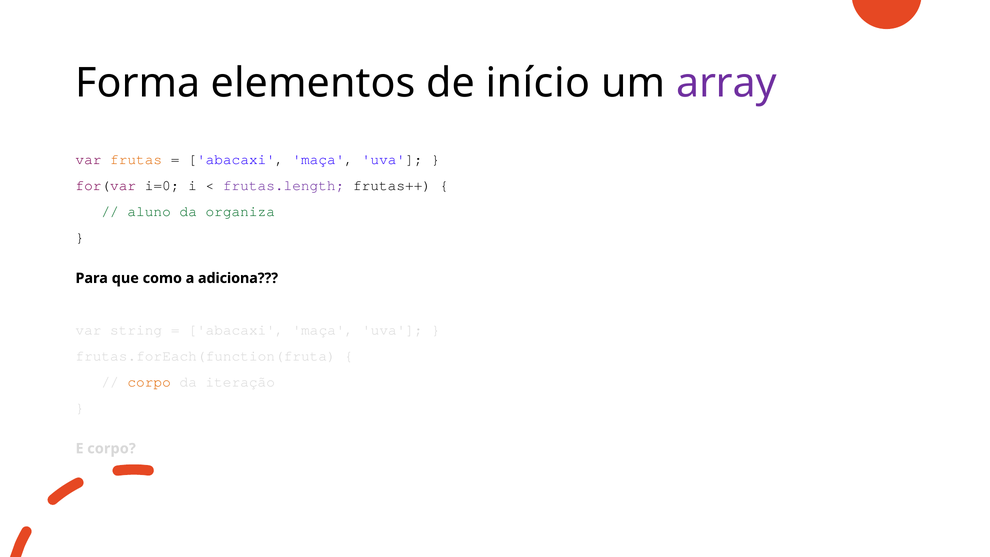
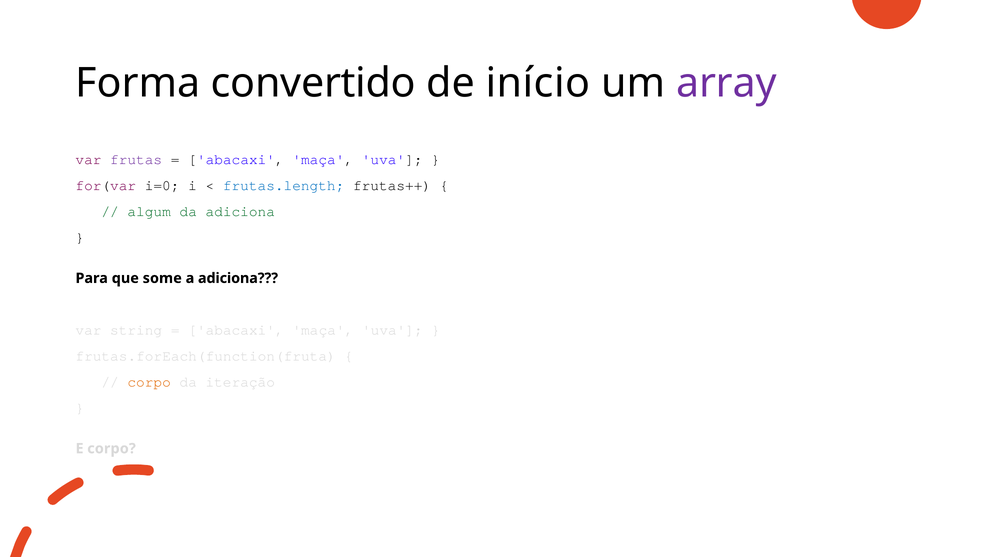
elementos: elementos -> convertido (313, 83)
frutas colour: orange -> purple (136, 160)
frutas.length colour: purple -> blue (284, 186)
aluno: aluno -> algum (149, 212)
da organiza: organiza -> adiciona (240, 212)
como: como -> some (162, 278)
